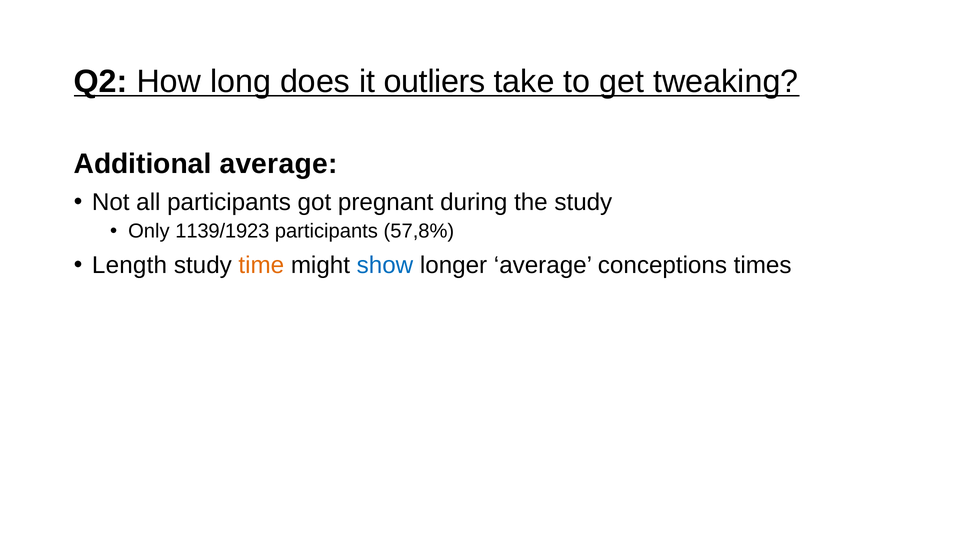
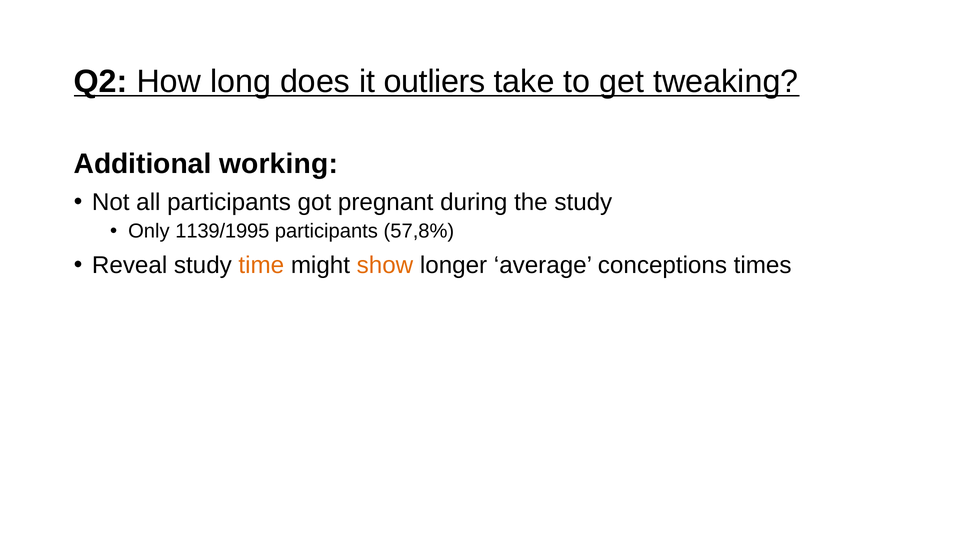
Additional average: average -> working (279, 164)
1139/1923: 1139/1923 -> 1139/1995 (222, 231)
Length: Length -> Reveal (130, 265)
show colour: blue -> orange (385, 265)
